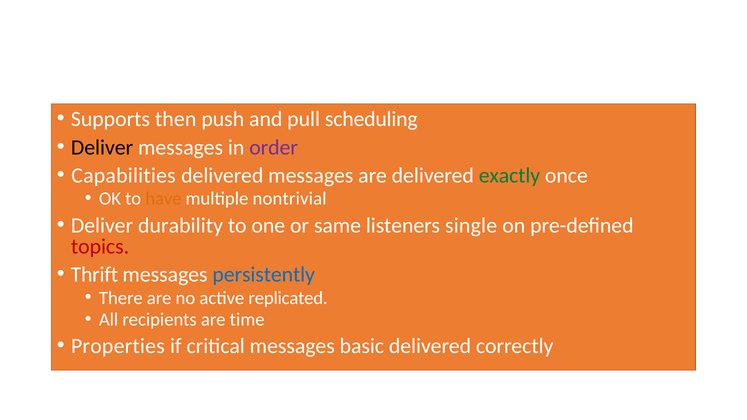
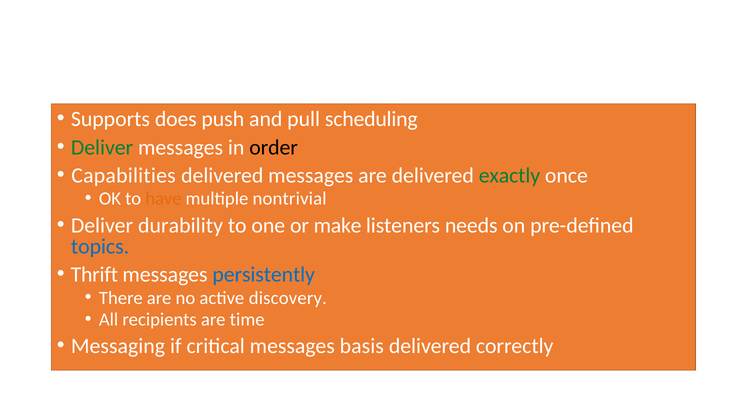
then: then -> does (176, 119)
Deliver colour: black -> green (102, 147)
order colour: purple -> black (274, 147)
same: same -> make (338, 225)
single: single -> needs (471, 225)
topics colour: red -> blue (100, 247)
replicated: replicated -> discovery (288, 298)
Properties: Properties -> Messaging (118, 346)
basic: basic -> basis (362, 346)
